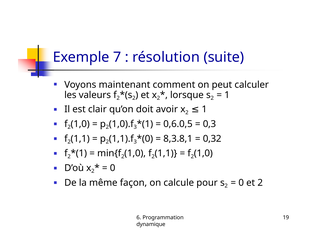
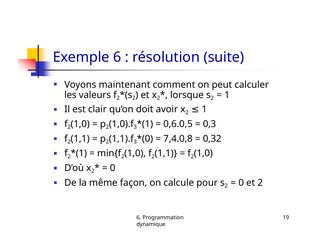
Exemple 7: 7 -> 6 (117, 57)
8,3.8,1: 8,3.8,1 -> 7,4.0,8 (178, 139)
